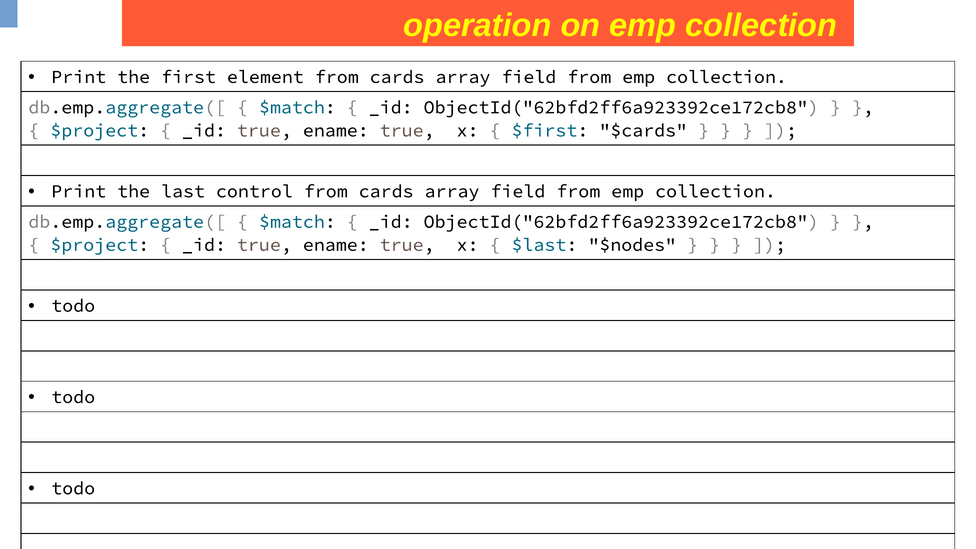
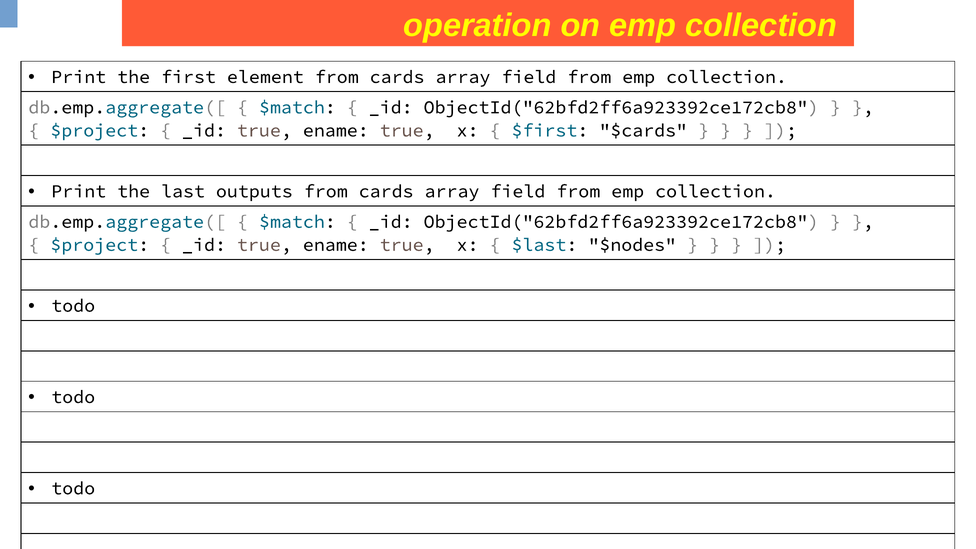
control: control -> outputs (254, 191)
